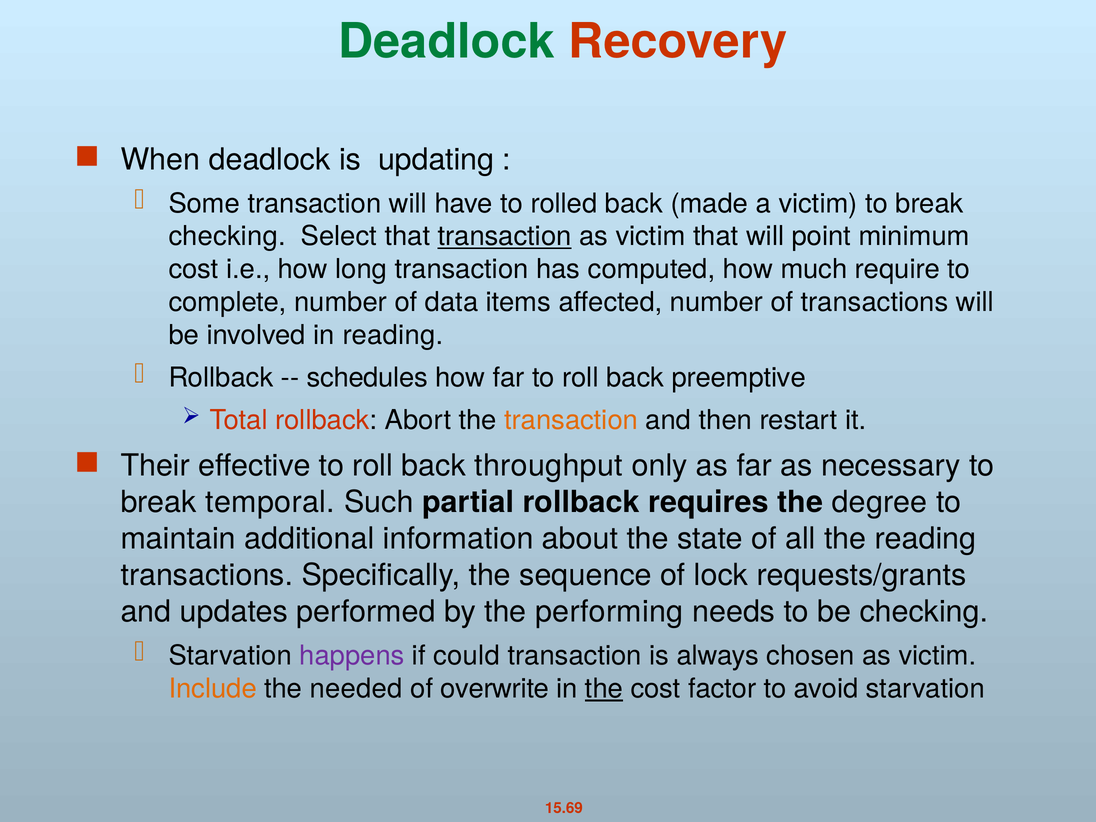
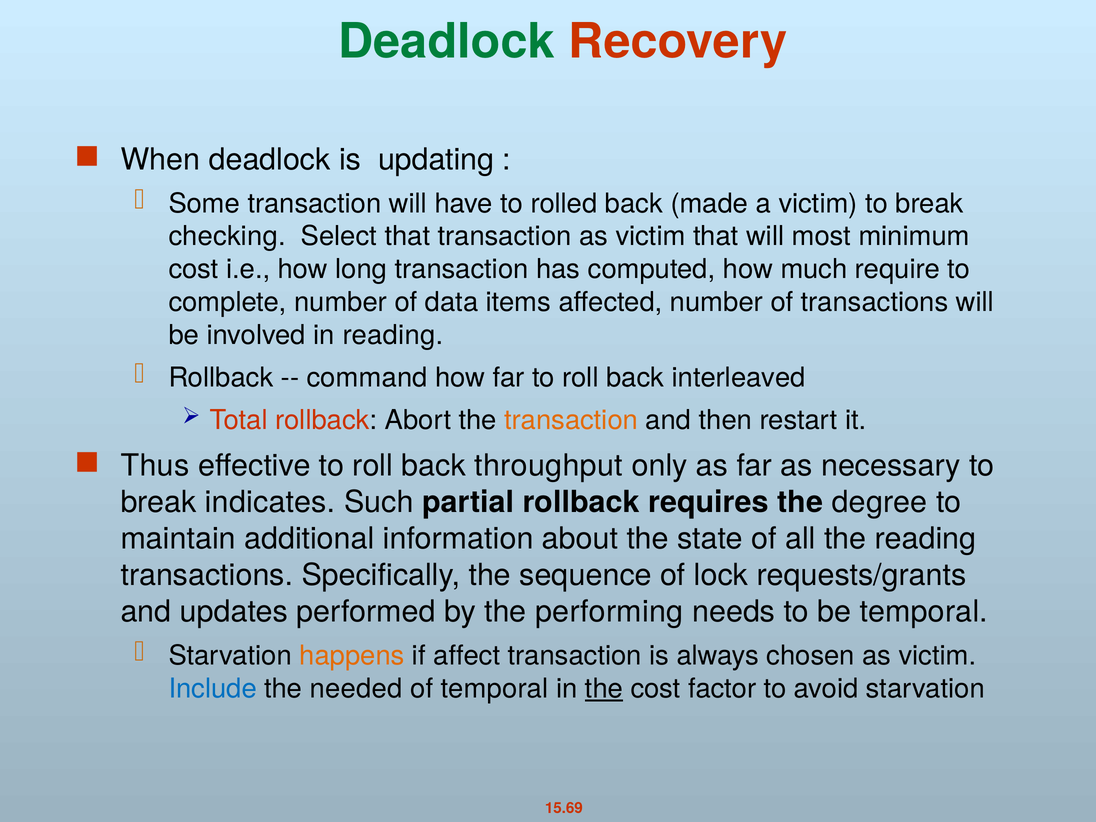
transaction underline: present -> none (505, 236)
point: point -> most (821, 236)
schedules: schedules -> command (367, 378)
preemptive: preemptive -> interleaved (739, 378)
Their: Their -> Thus (155, 466)
temporal: temporal -> indicates (270, 502)
be checking: checking -> temporal (924, 612)
happens colour: purple -> orange (352, 656)
could: could -> affect (467, 656)
Include colour: orange -> blue (213, 689)
of overwrite: overwrite -> temporal (495, 689)
